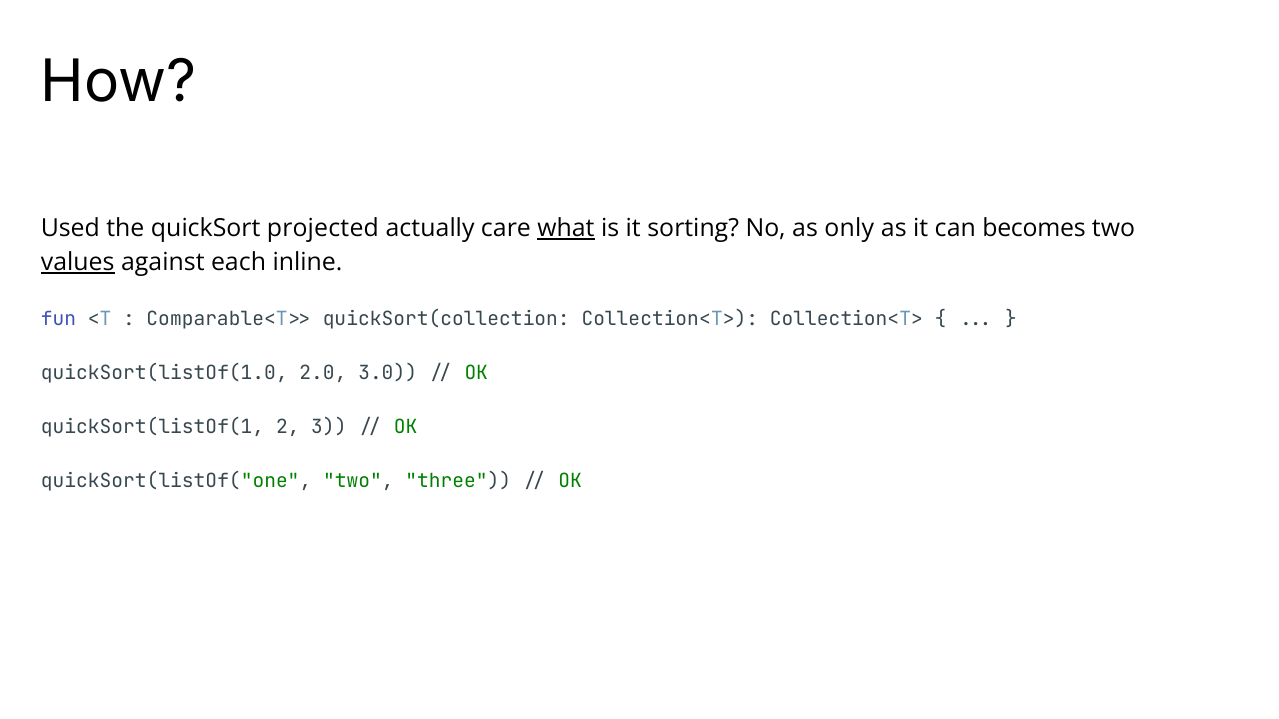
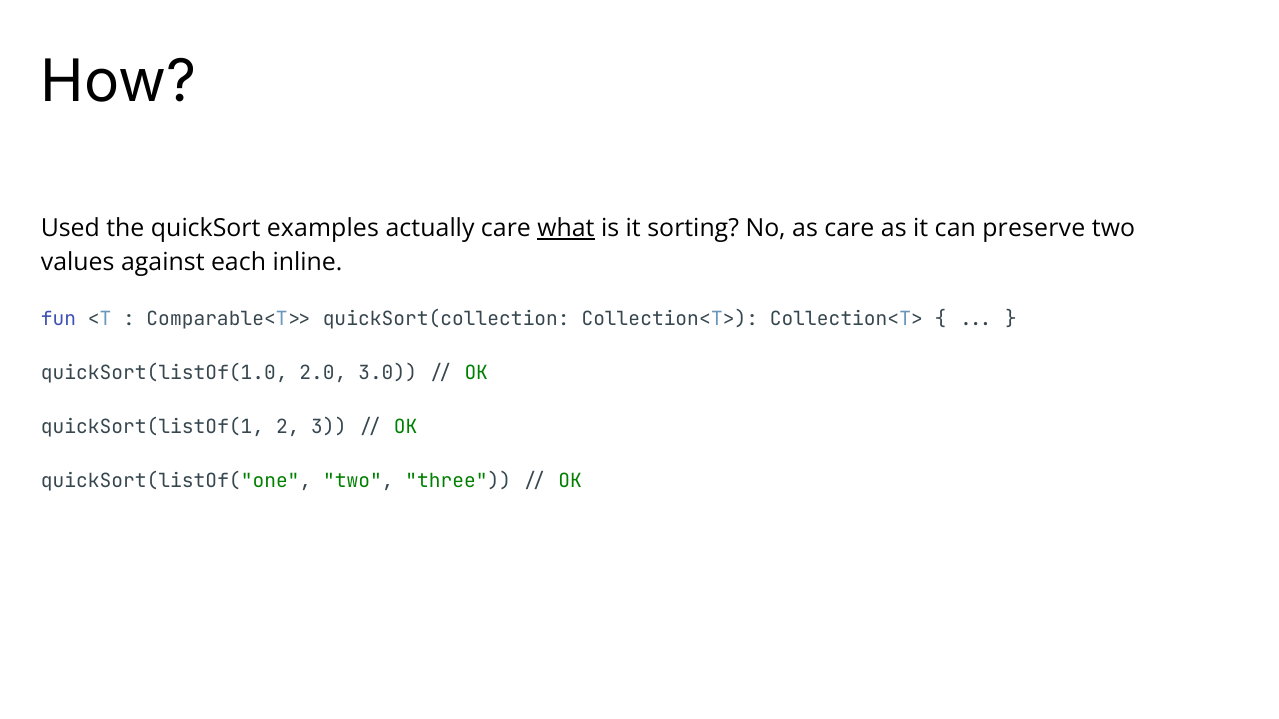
projected: projected -> examples (323, 228)
as only: only -> care (849, 228)
becomes: becomes -> preserve (1034, 228)
values underline: present -> none (78, 263)
